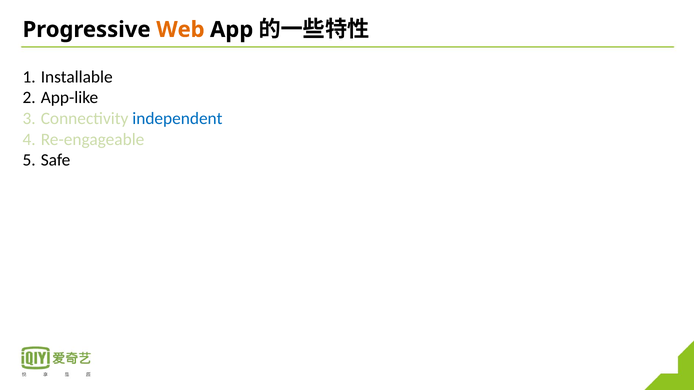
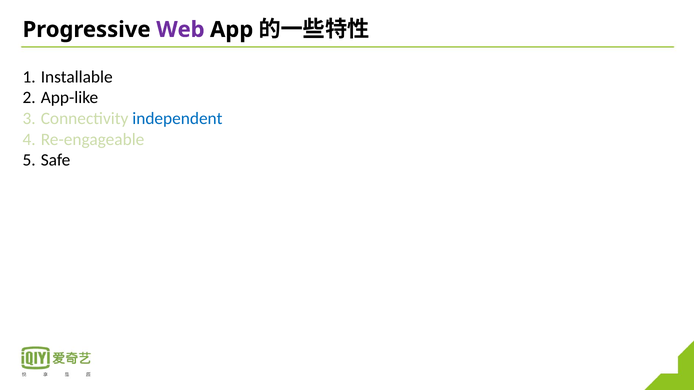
Web colour: orange -> purple (180, 30)
